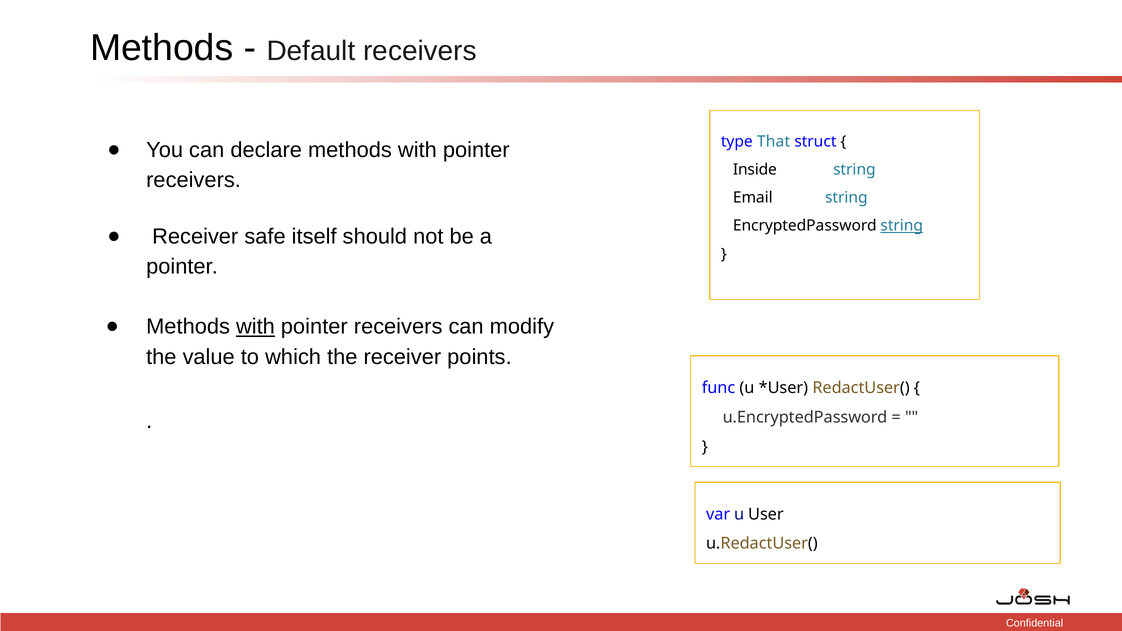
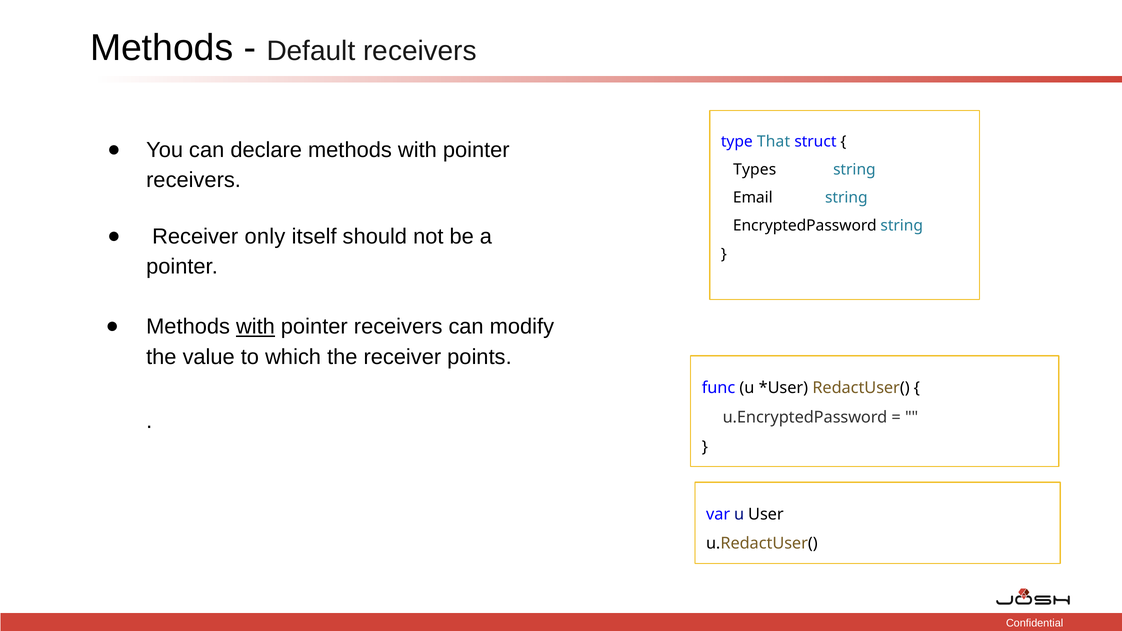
Inside: Inside -> Types (755, 170)
string underline: present -> none (902, 226)
safe: safe -> only (265, 237)
